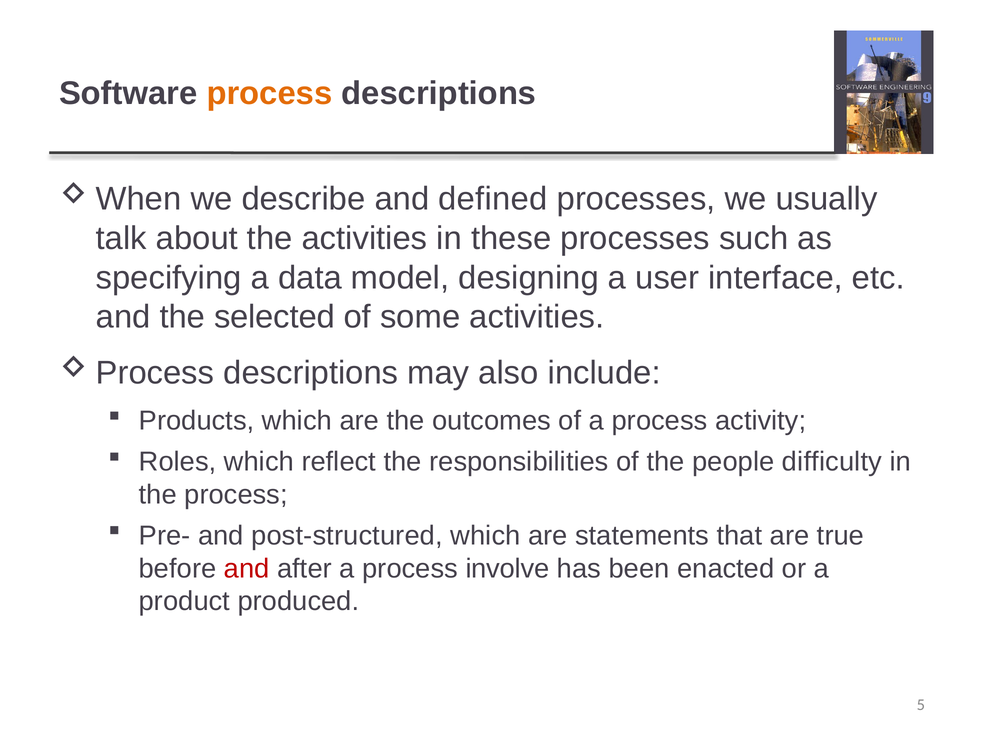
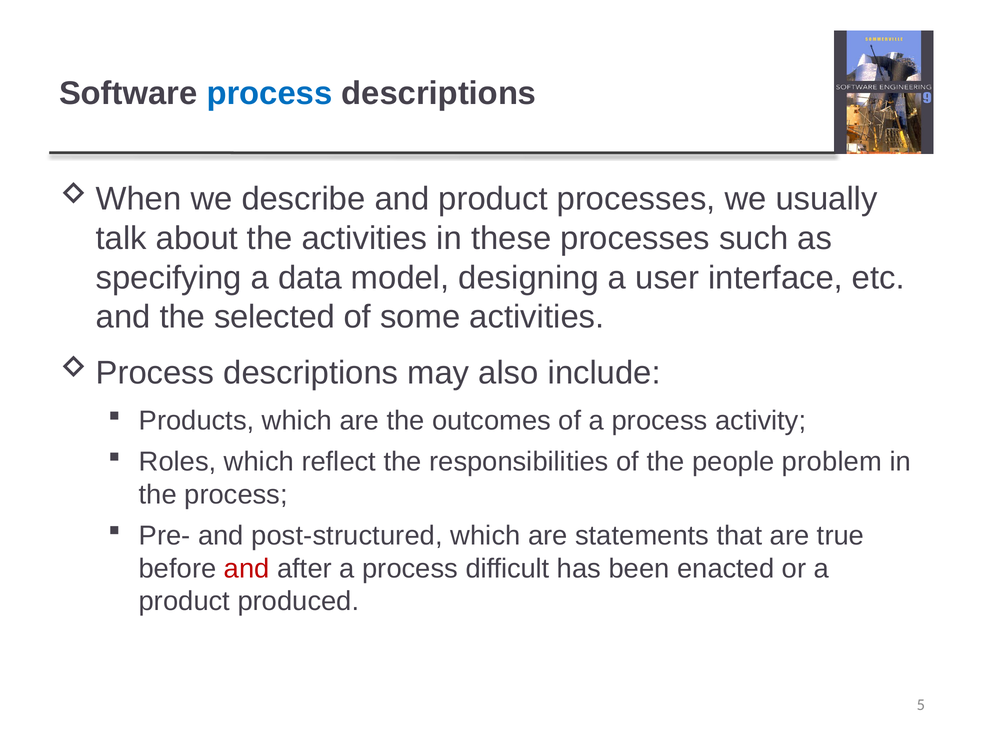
process colour: orange -> blue (269, 93)
and defined: defined -> product (493, 199)
difficulty: difficulty -> problem (832, 462)
involve: involve -> difficult (508, 569)
